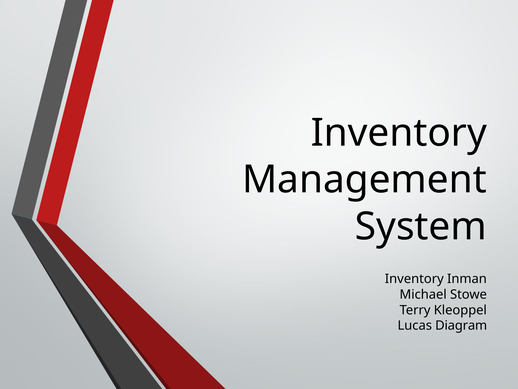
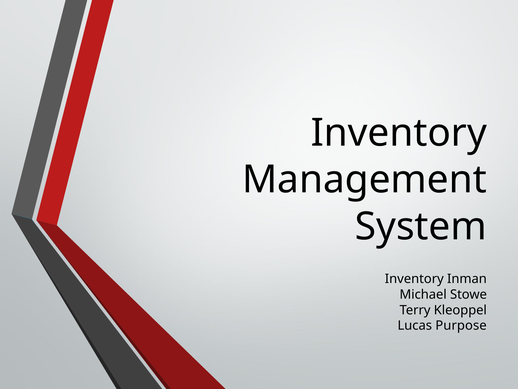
Diagram: Diagram -> Purpose (461, 325)
